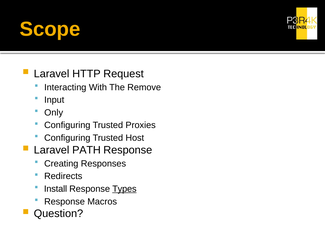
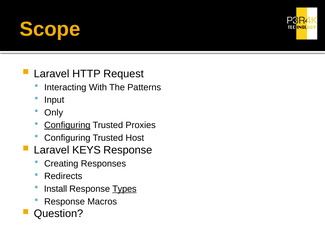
Remove: Remove -> Patterns (144, 87)
Configuring underline: none -> present (67, 125)
PATH: PATH -> KEYS (86, 150)
